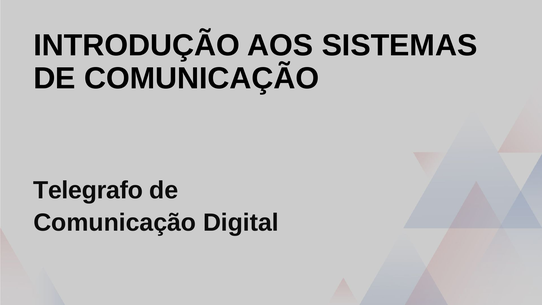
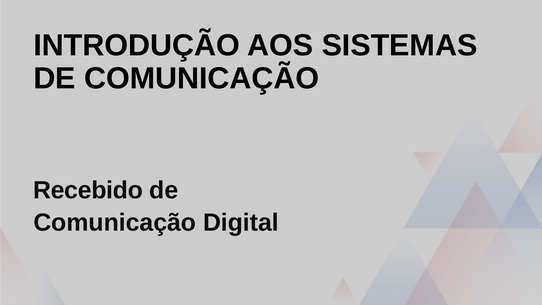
Telegrafo: Telegrafo -> Recebido (88, 190)
